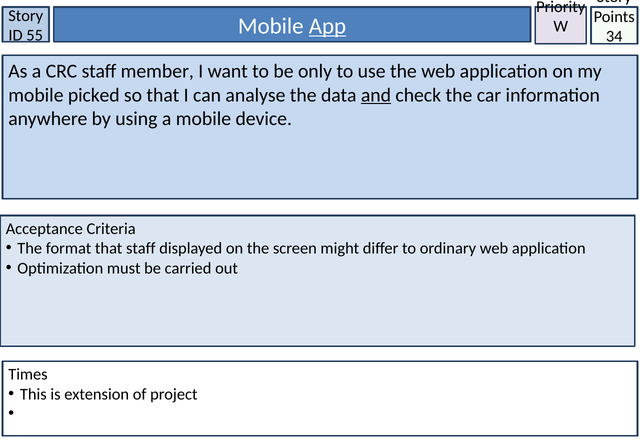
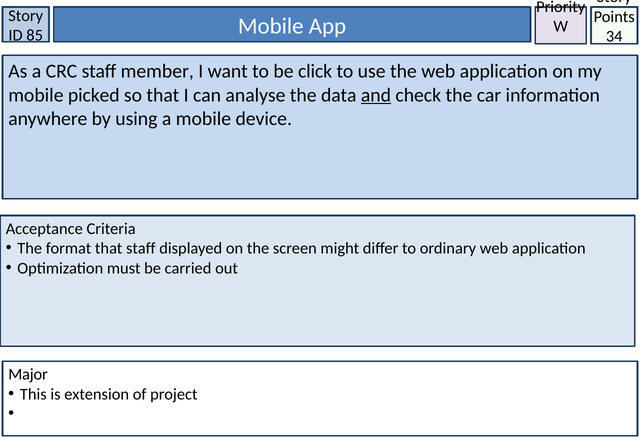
55: 55 -> 85 (35, 35)
App underline: present -> none (327, 26)
only: only -> click (315, 71)
Times: Times -> Major (28, 375)
